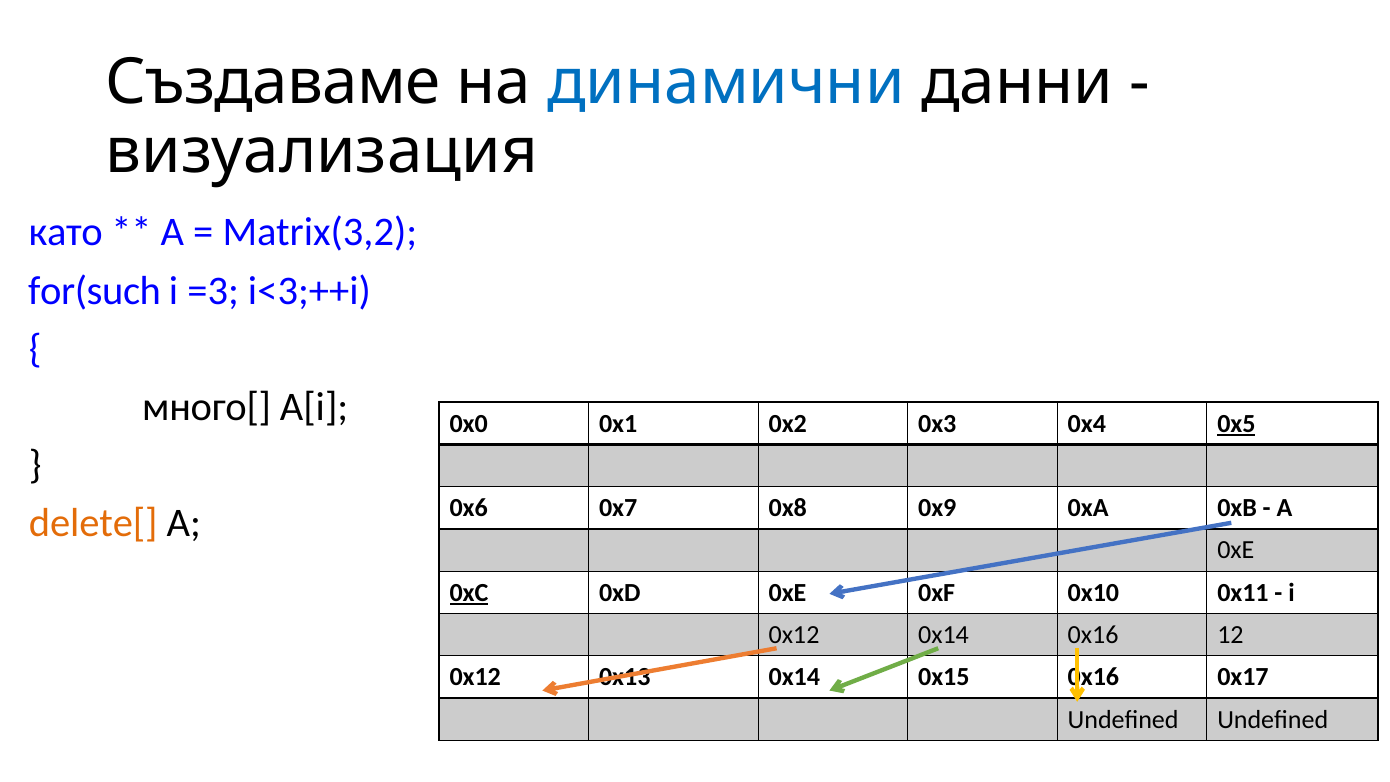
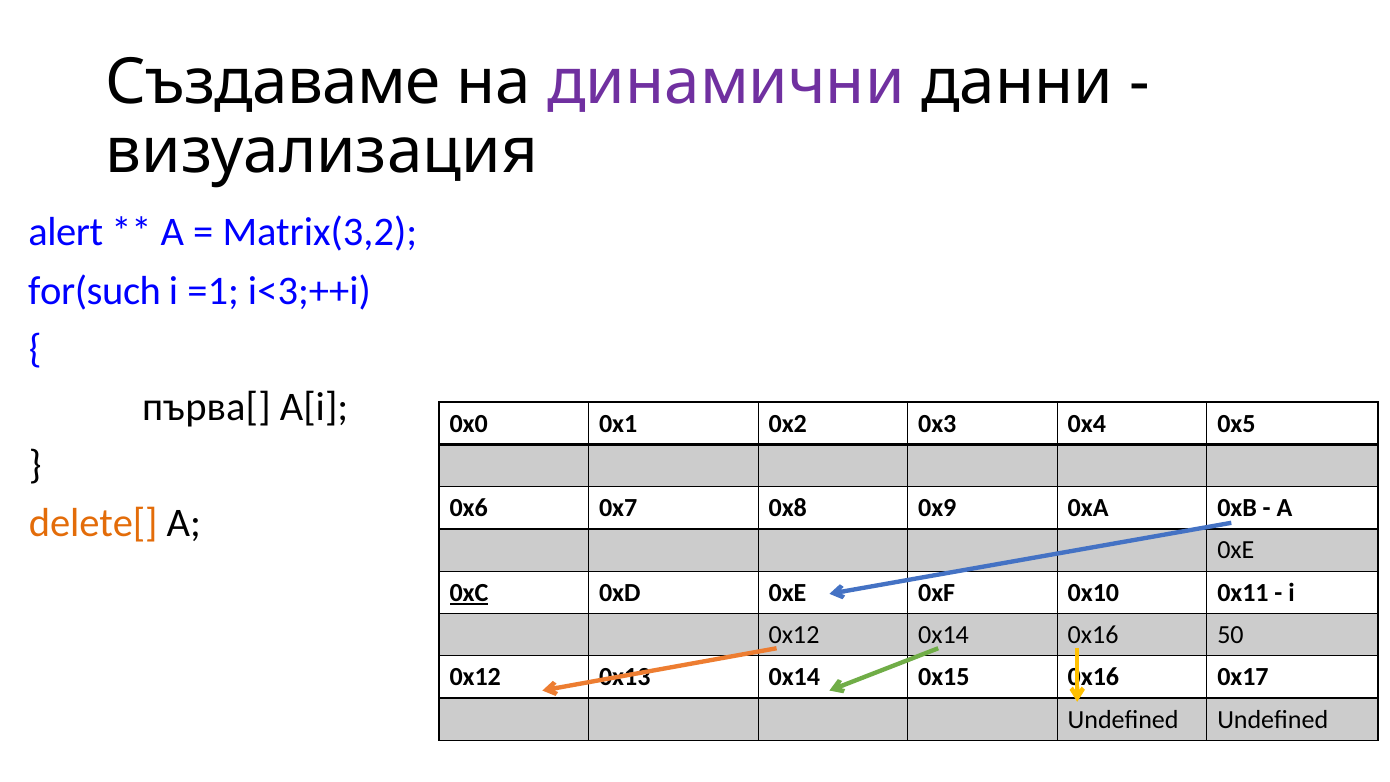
динамични colour: blue -> purple (726, 82)
като: като -> alert (66, 232)
=3: =3 -> =1 (213, 291)
много[: много[ -> първа[ (206, 407)
0x5 underline: present -> none (1236, 423)
12: 12 -> 50 (1230, 635)
